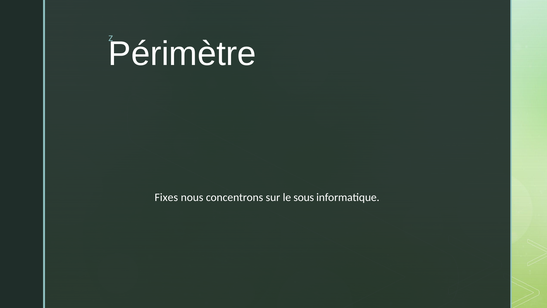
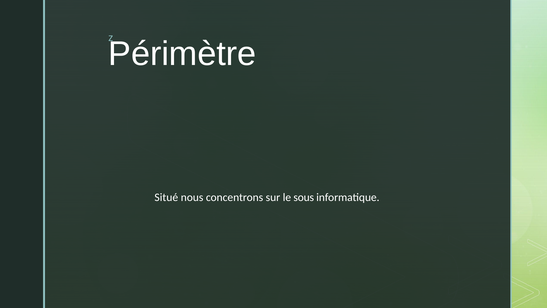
Fixes: Fixes -> Situé (166, 197)
